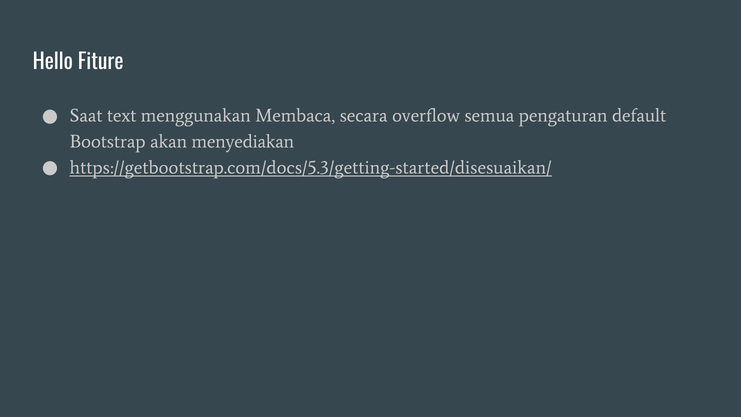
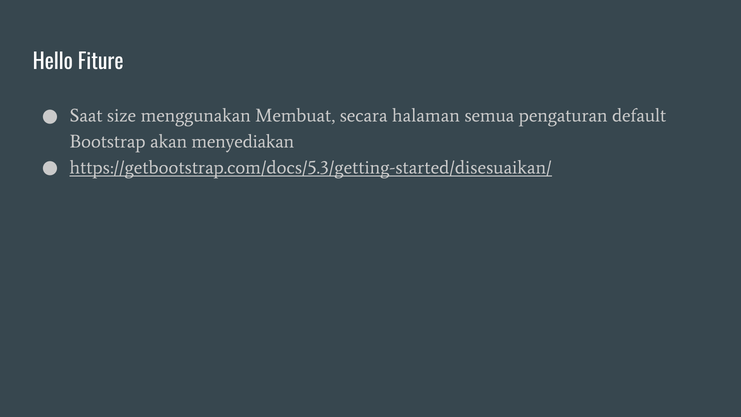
text: text -> size (122, 116)
Membaca: Membaca -> Membuat (295, 116)
overflow: overflow -> halaman (426, 116)
